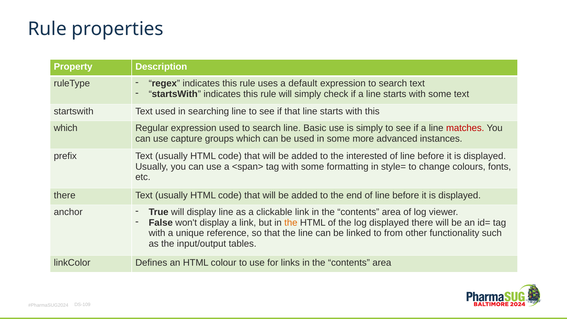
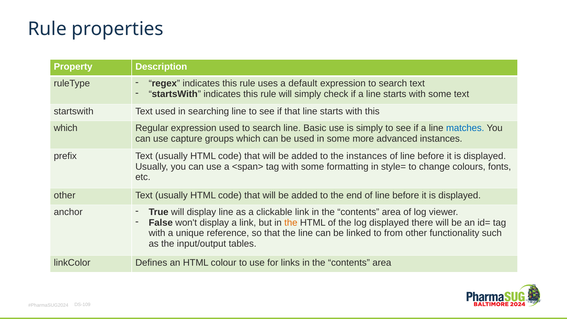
matches colour: red -> blue (465, 128)
the interested: interested -> instances (367, 156)
there: there -> other (65, 195)
